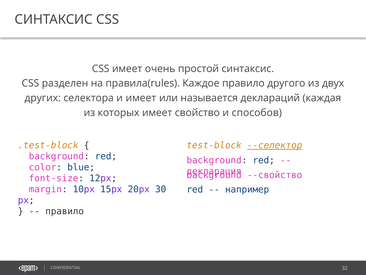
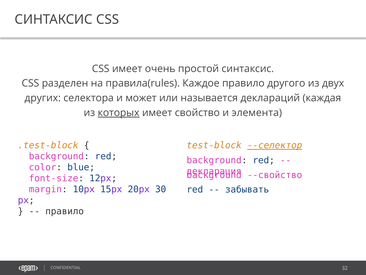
и имеет: имеет -> может (141, 98)
которых underline: none -> present (119, 113)
способов: способов -> элемента (257, 113)
например: например -> забывать (247, 189)
